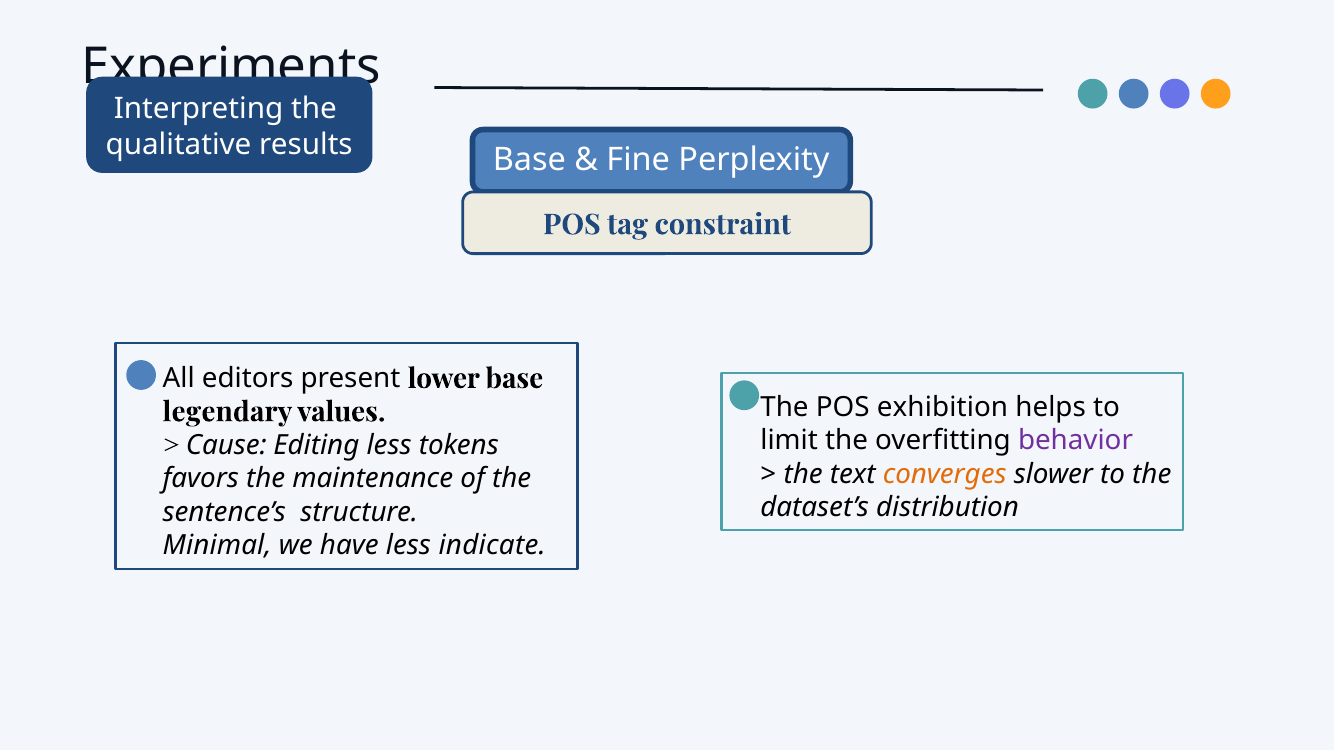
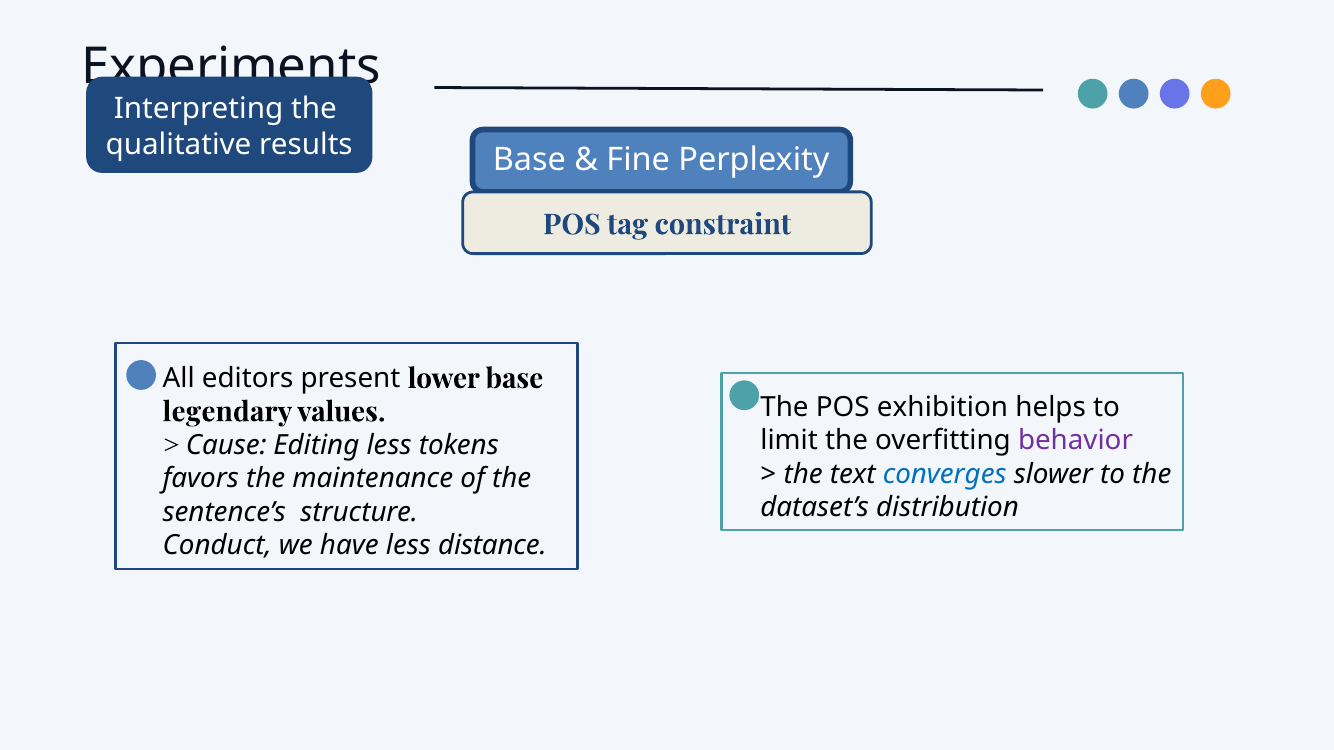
converges colour: orange -> blue (945, 474)
Minimal: Minimal -> Conduct (217, 546)
indicate: indicate -> distance (492, 546)
